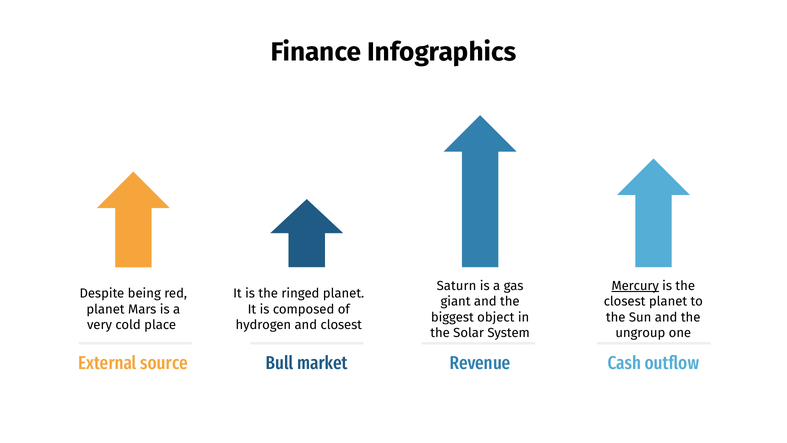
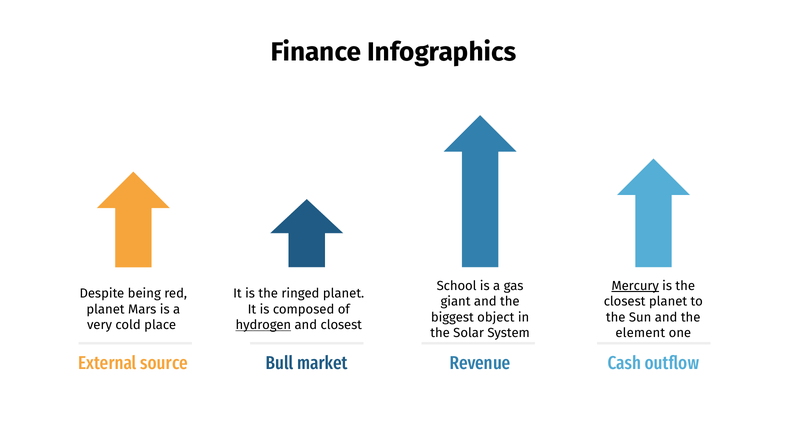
Saturn: Saturn -> School (457, 286)
hydrogen underline: none -> present (263, 325)
ungroup: ungroup -> element (640, 333)
